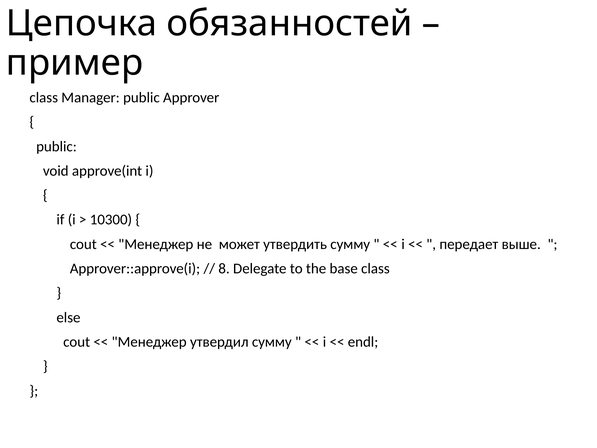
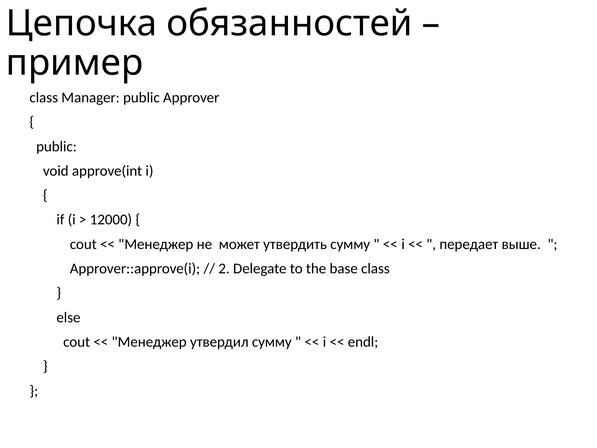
10300: 10300 -> 12000 (111, 220)
8: 8 -> 2 (224, 268)
